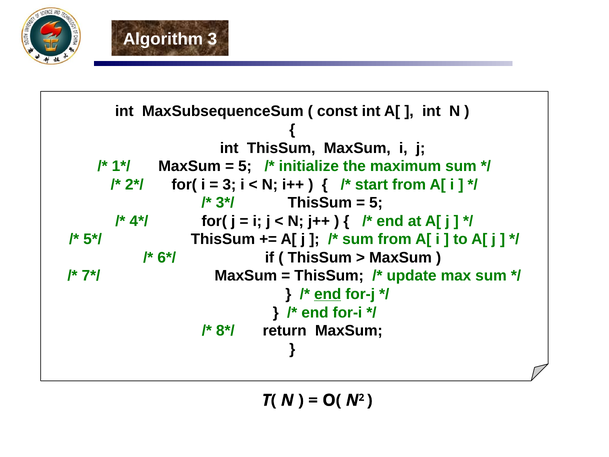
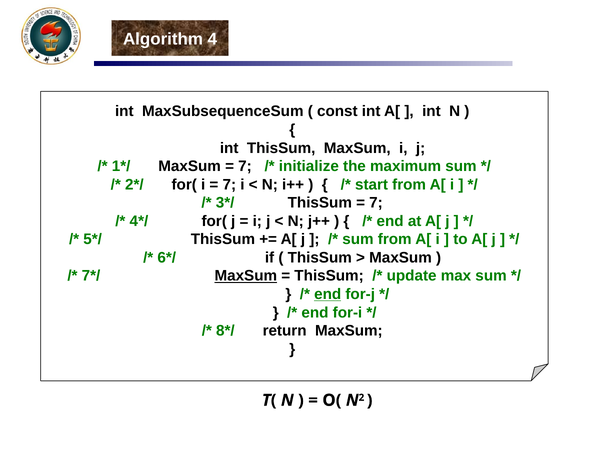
Algorithm 3: 3 -> 4 (212, 39)
5: 5 -> 7 (245, 166)
3: 3 -> 7 (229, 184)
5: 5 -> 7 (376, 203)
MaxSum underline: none -> present (246, 276)
